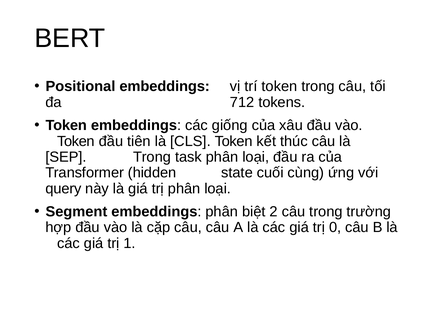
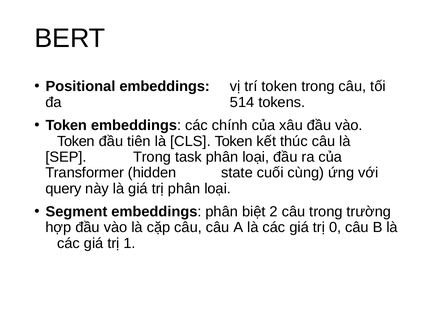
712: 712 -> 514 (242, 102)
giống: giống -> chính (230, 125)
